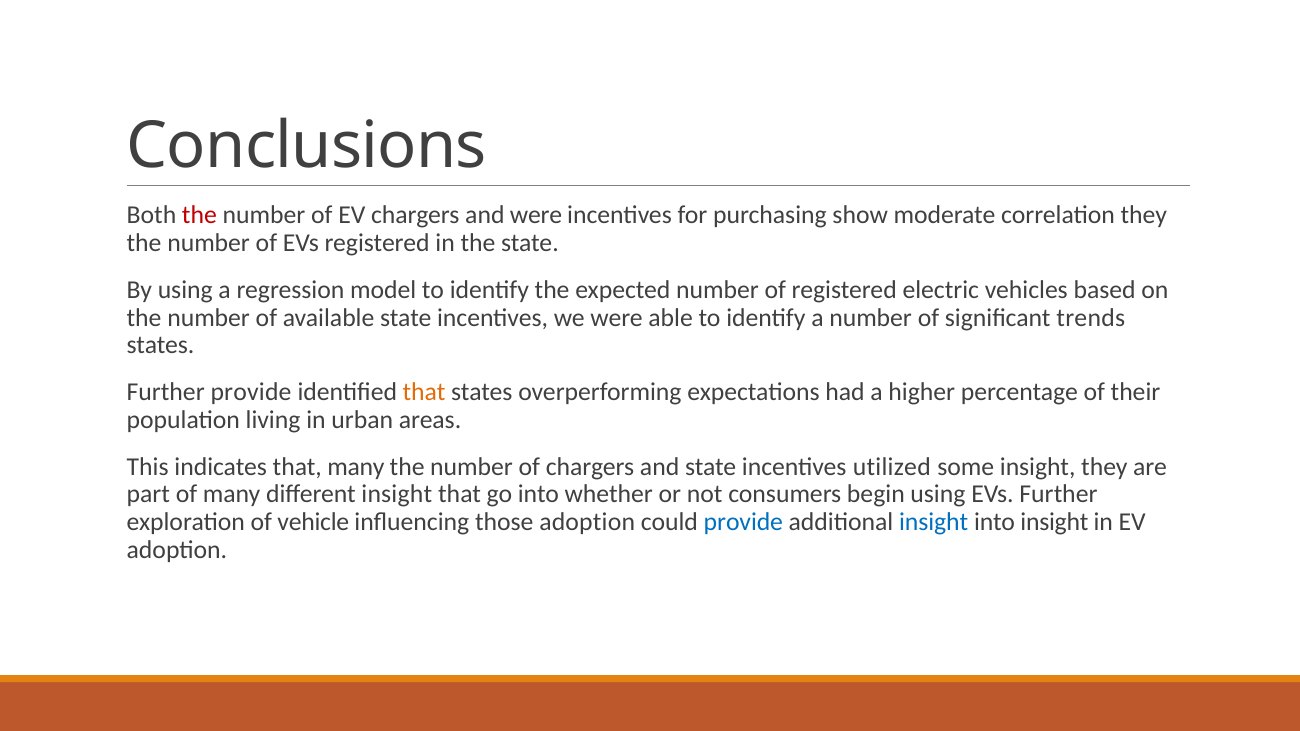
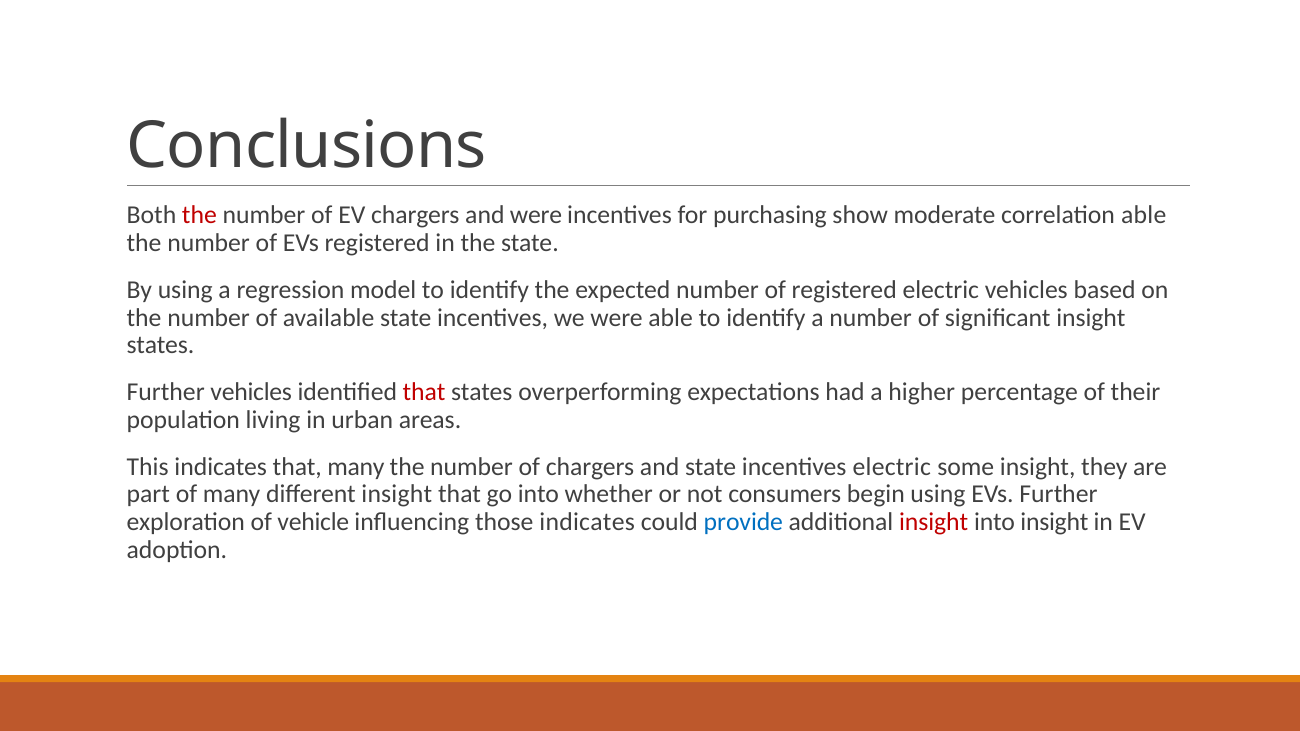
correlation they: they -> able (1144, 215)
significant trends: trends -> insight (1091, 318)
Further provide: provide -> vehicles (251, 392)
that colour: orange -> red (424, 392)
incentives utilized: utilized -> electric (892, 467)
those adoption: adoption -> indicates (587, 522)
insight colour: blue -> red (934, 522)
